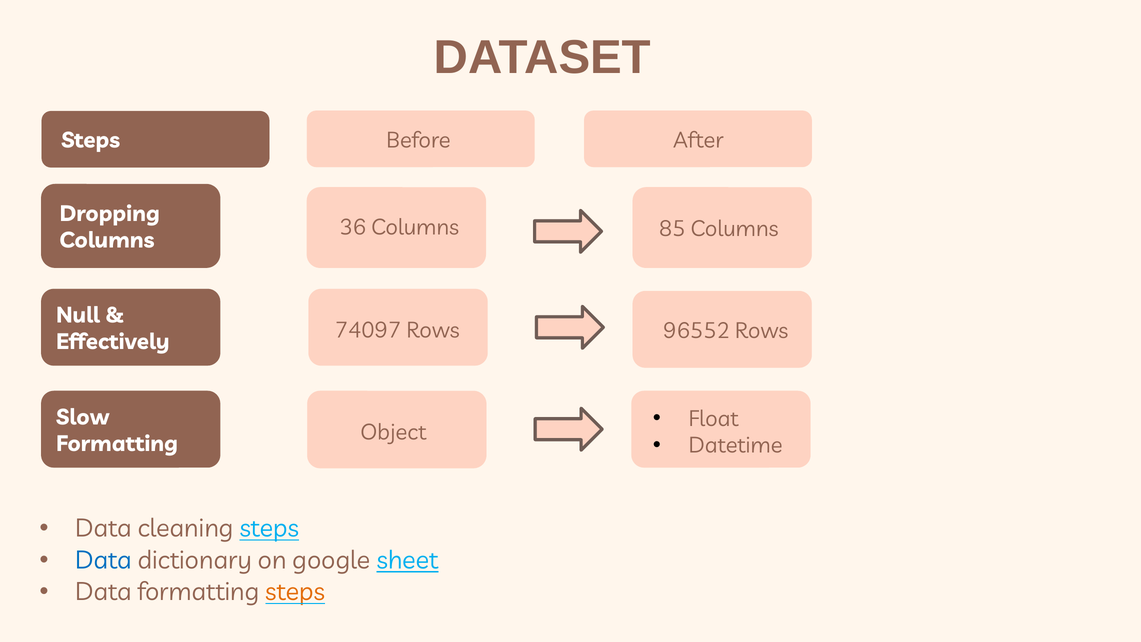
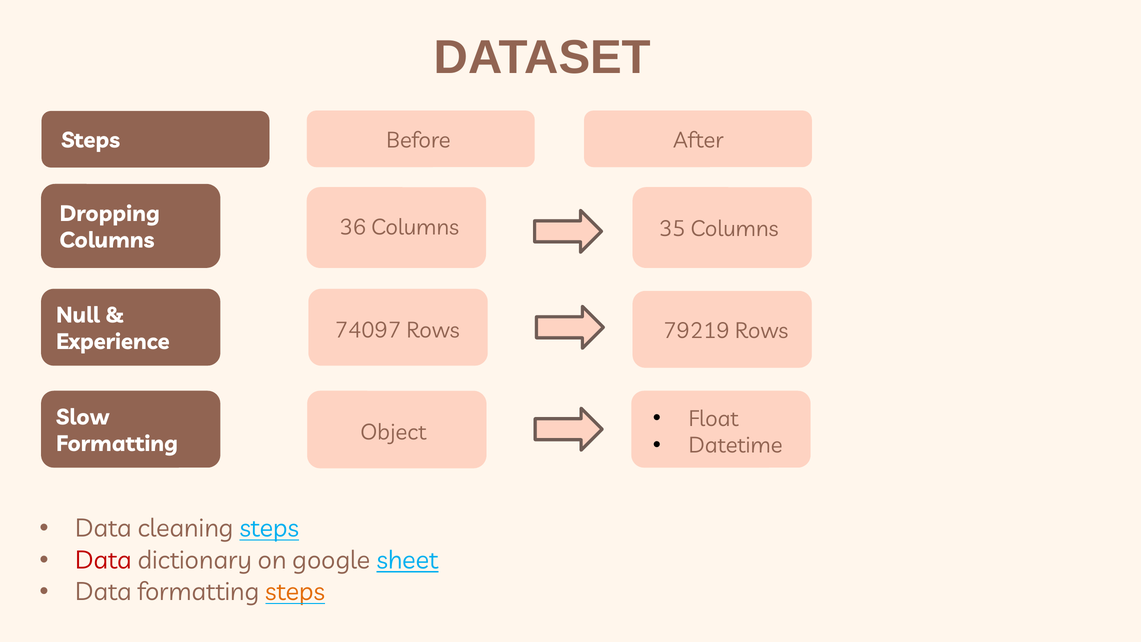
85: 85 -> 35 (672, 229)
96552: 96552 -> 79219 (697, 331)
Effectively: Effectively -> Experience (113, 342)
Data colour: blue -> red (104, 560)
